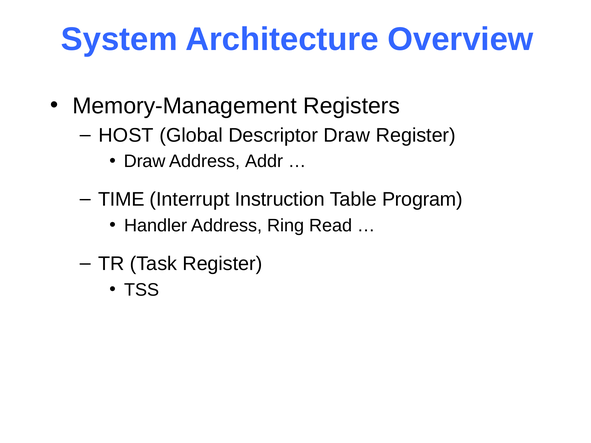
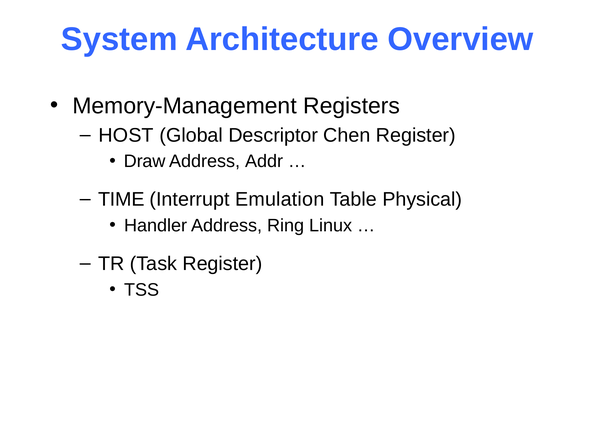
Descriptor Draw: Draw -> Chen (347, 135)
Instruction: Instruction -> Emulation (280, 200)
Program: Program -> Physical (422, 200)
Read: Read -> Linux (331, 226)
